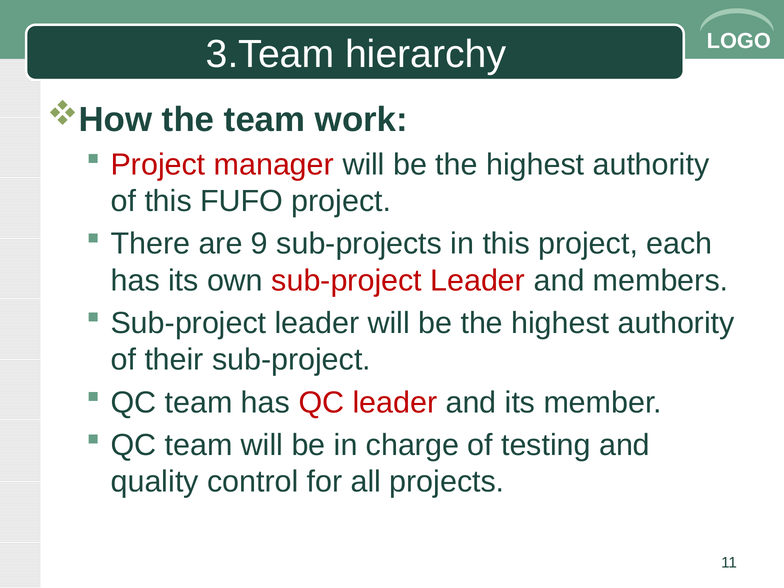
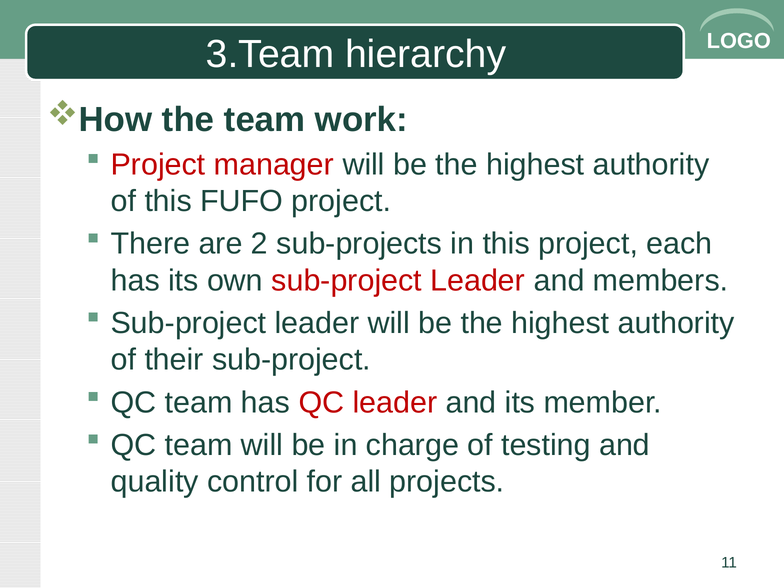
9: 9 -> 2 (259, 244)
